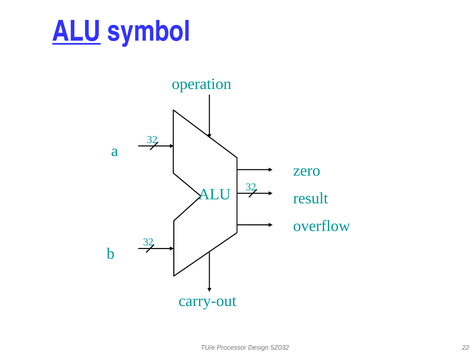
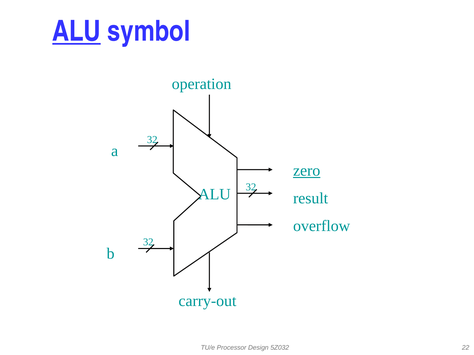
zero underline: none -> present (307, 171)
